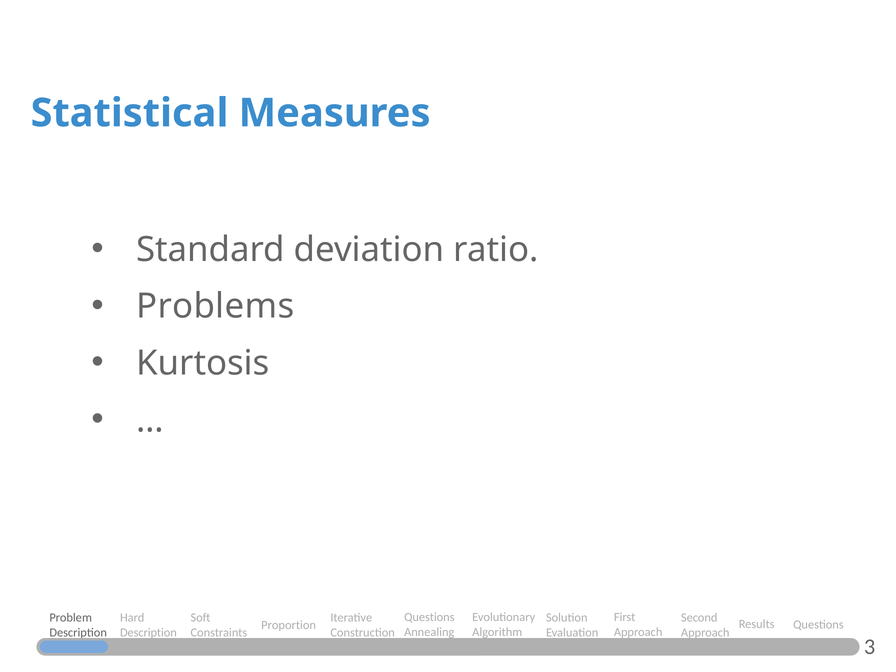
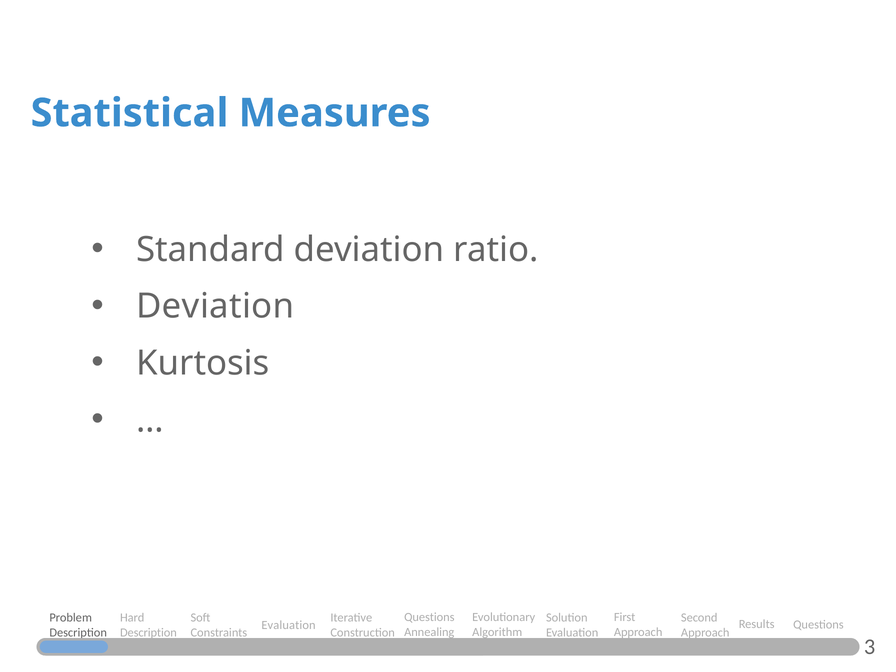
Problems: Problems -> Deviation (215, 306)
Proportion: Proportion -> Evaluation (289, 625)
